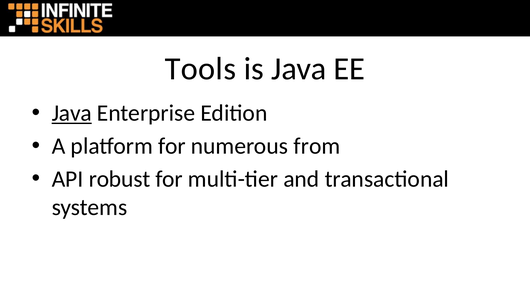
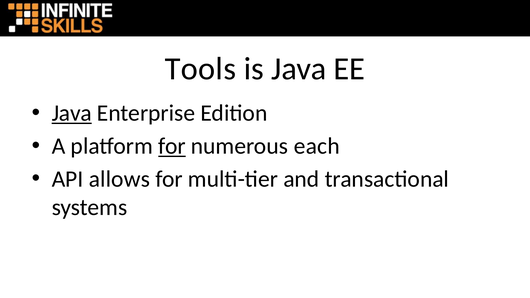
for underline: none -> present (172, 146)
from: from -> each (317, 146)
robust: robust -> allows (119, 179)
